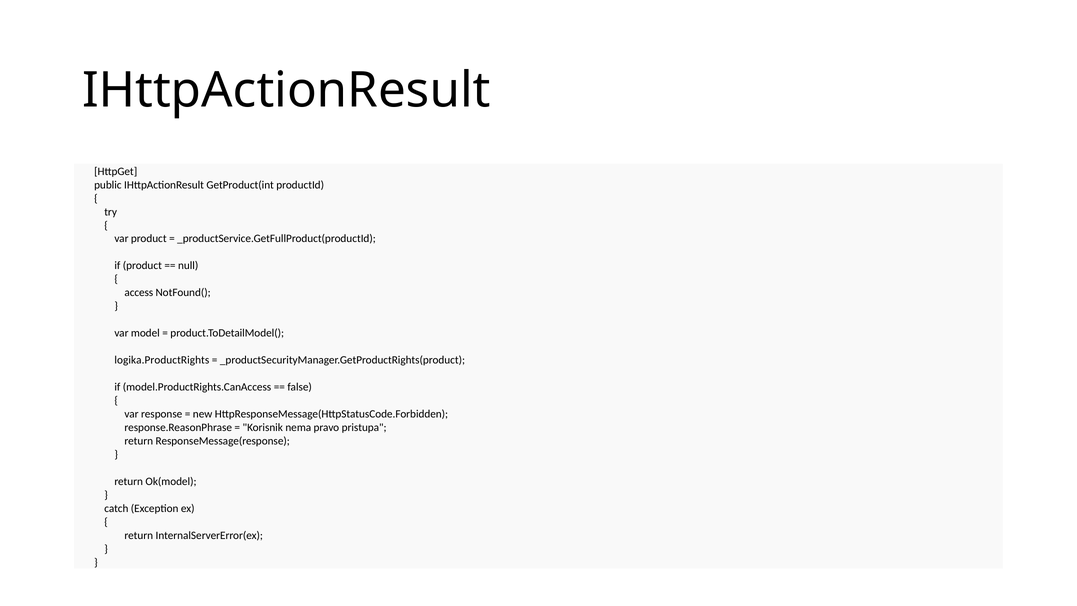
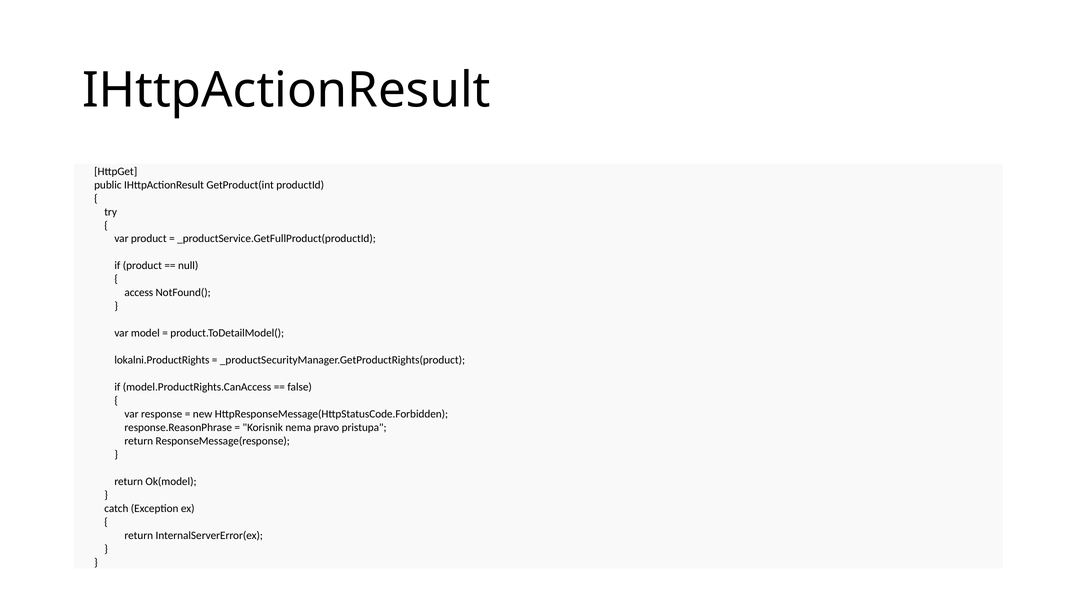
logika.ProductRights: logika.ProductRights -> lokalni.ProductRights (162, 360)
